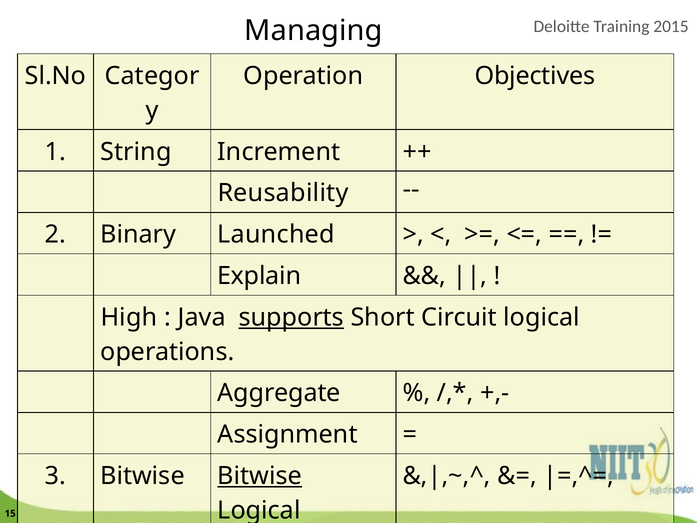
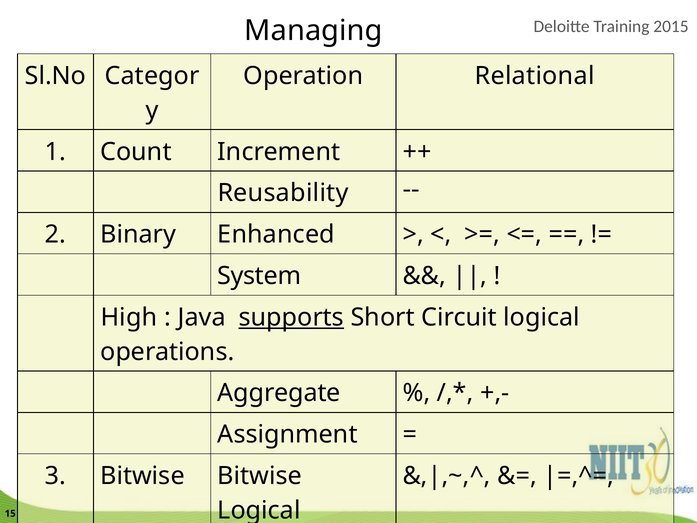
Objectives: Objectives -> Relational (535, 76)
String: String -> Count (136, 152)
Launched: Launched -> Enhanced (276, 234)
Explain: Explain -> System (259, 276)
Bitwise underline: present -> none (260, 476)
